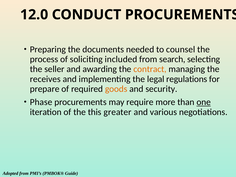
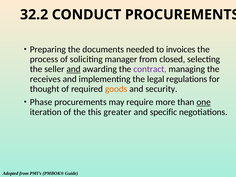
12.0: 12.0 -> 32.2 (34, 15)
counsel: counsel -> invoices (181, 49)
included: included -> manager (121, 59)
search: search -> closed (172, 59)
and underline: none -> present (74, 69)
contract colour: orange -> purple (150, 69)
prepare: prepare -> thought (45, 89)
various: various -> specific (163, 112)
